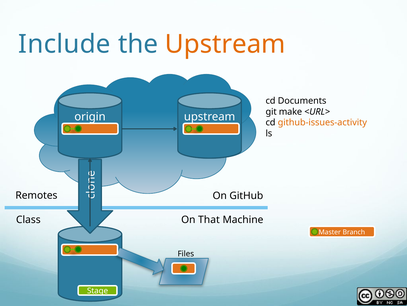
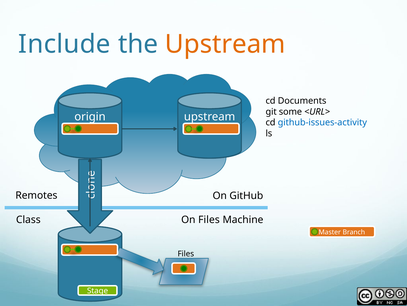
make: make -> some (290, 112)
github-issues-activity colour: orange -> blue (322, 122)
On That: That -> Files (209, 219)
